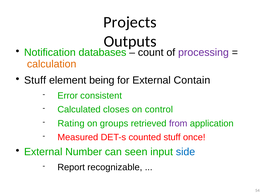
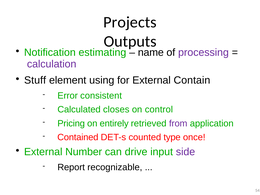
databases: databases -> estimating (102, 52)
count: count -> name (151, 52)
calculation colour: orange -> purple (52, 64)
being: being -> using (102, 80)
Rating: Rating -> Pricing (71, 123)
groups: groups -> entirely (114, 123)
Measured: Measured -> Contained (78, 137)
counted stuff: stuff -> type (172, 137)
seen: seen -> drive (136, 152)
side colour: blue -> purple (186, 152)
